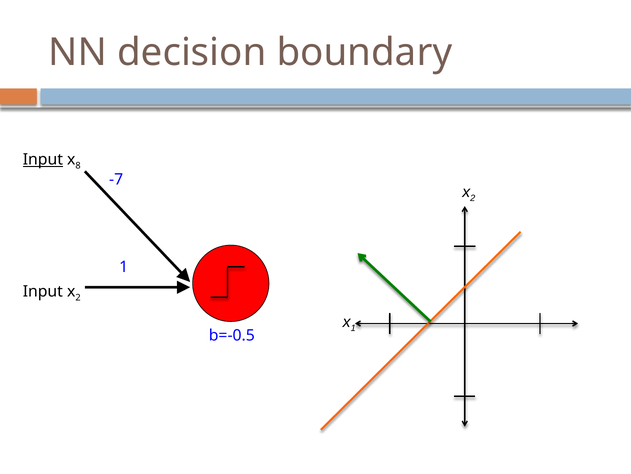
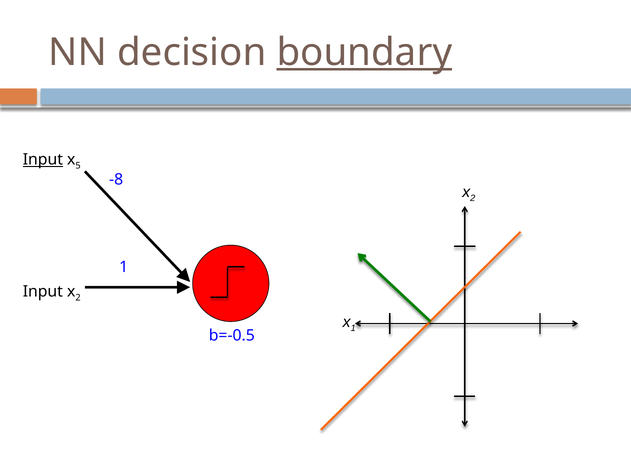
boundary underline: none -> present (364, 53)
8: 8 -> 5 (78, 166)
-7: -7 -> -8 (116, 179)
